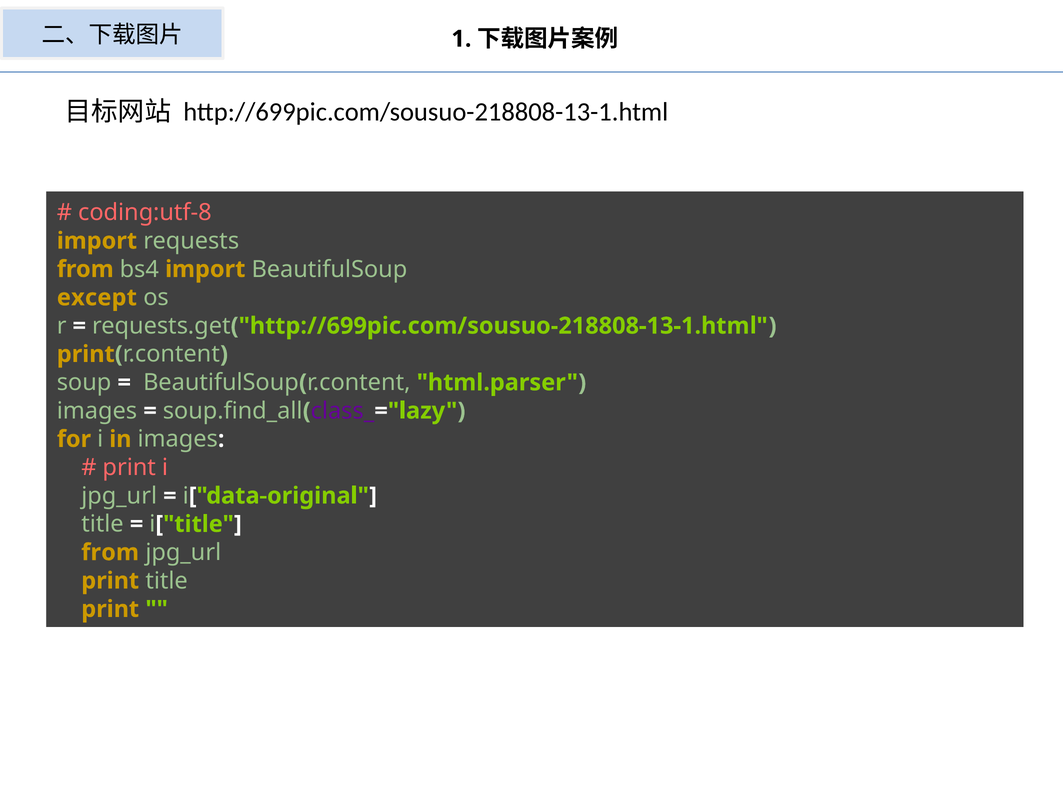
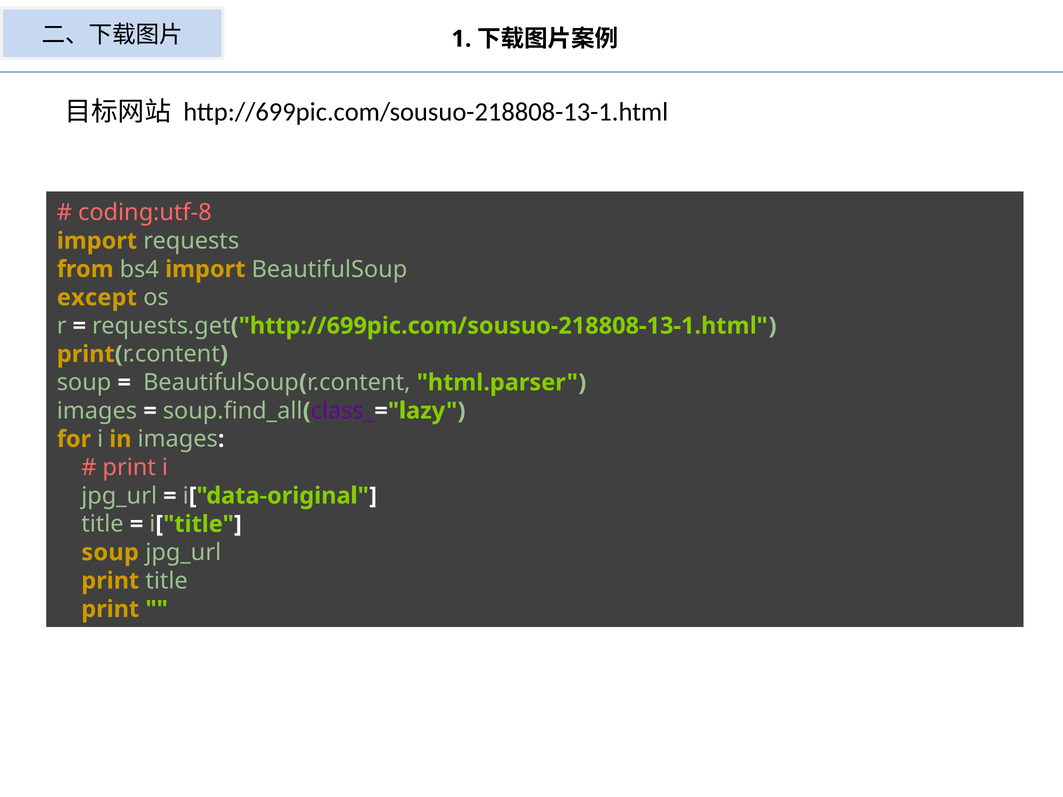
from: from -> soup (110, 553)
